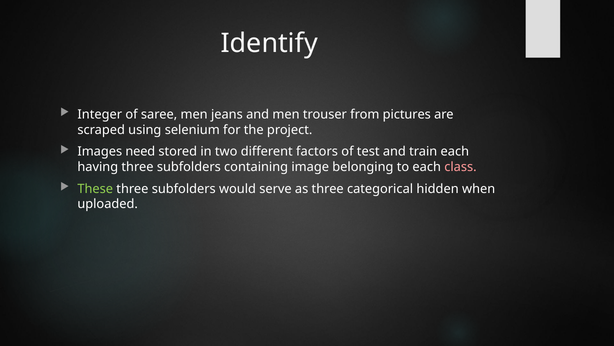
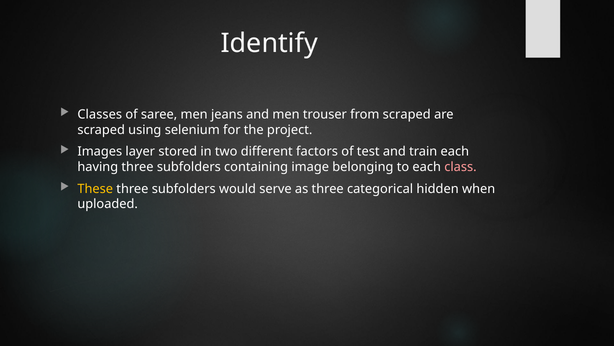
Integer: Integer -> Classes (100, 114)
from pictures: pictures -> scraped (407, 114)
need: need -> layer (140, 151)
These colour: light green -> yellow (95, 188)
